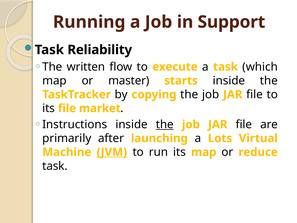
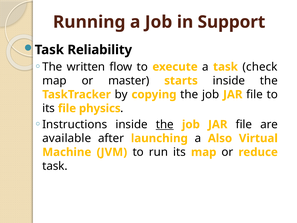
which: which -> check (260, 67)
market: market -> physics (100, 108)
primarily: primarily -> available (67, 138)
Lots: Lots -> Also (220, 138)
JVM underline: present -> none (112, 152)
